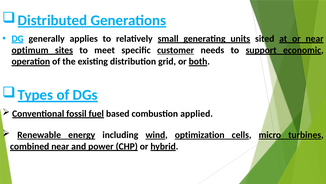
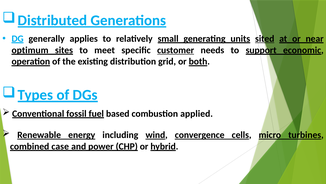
sited underline: none -> present (265, 39)
optimization: optimization -> convergence (200, 135)
combined near: near -> case (60, 146)
